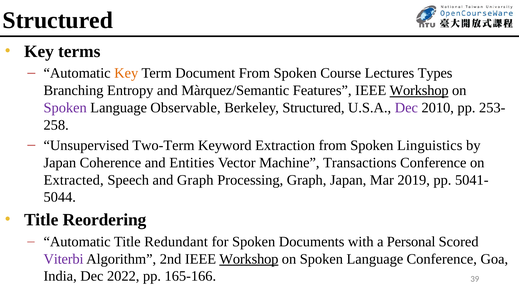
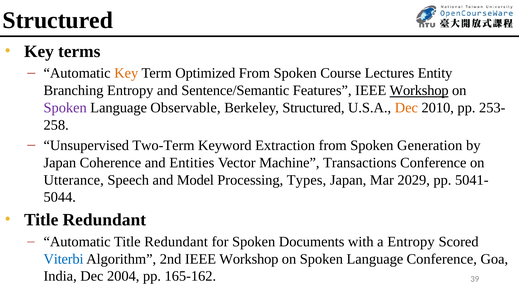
Document: Document -> Optimized (205, 73)
Types: Types -> Entity (435, 73)
Màrquez/Semantic: Màrquez/Semantic -> Sentence/Semantic (235, 91)
Dec colour: purple -> orange (406, 108)
Linguistics: Linguistics -> Generation (430, 145)
Extracted: Extracted -> Utterance (74, 180)
and Graph: Graph -> Model (195, 180)
Processing Graph: Graph -> Types (307, 180)
2019: 2019 -> 2029 (414, 180)
Reordering: Reordering -> Redundant (104, 220)
a Personal: Personal -> Entropy (411, 242)
Viterbi colour: purple -> blue (64, 259)
Workshop underline: present -> none (249, 259)
2022: 2022 -> 2004 (123, 276)
165-166: 165-166 -> 165-162 (190, 276)
